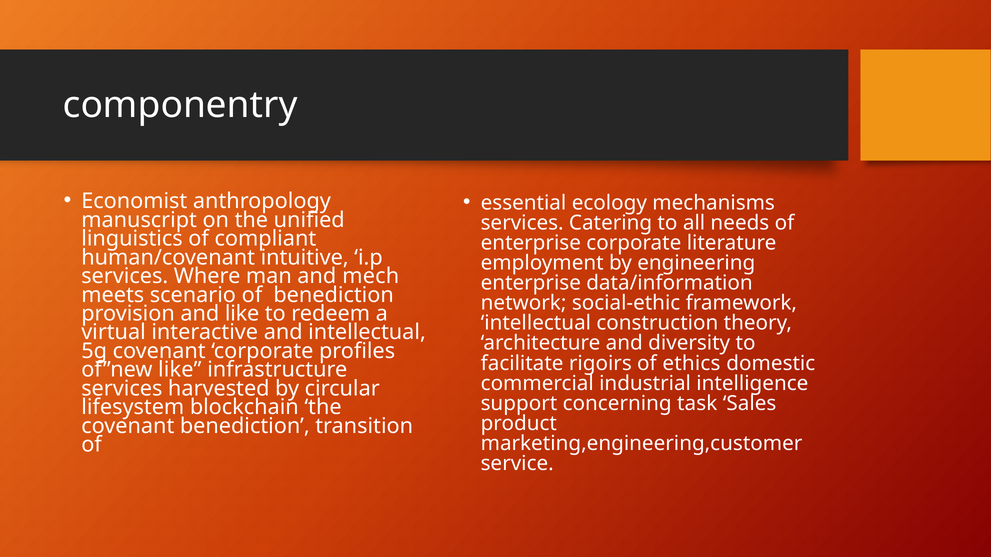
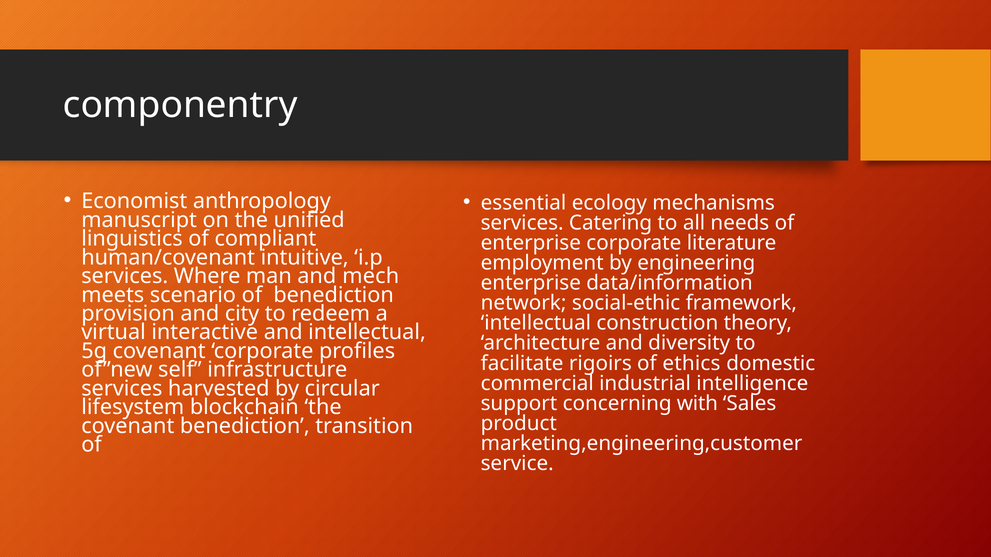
and like: like -> city (242, 314)
of”new like: like -> self (180, 370)
task: task -> with (697, 404)
